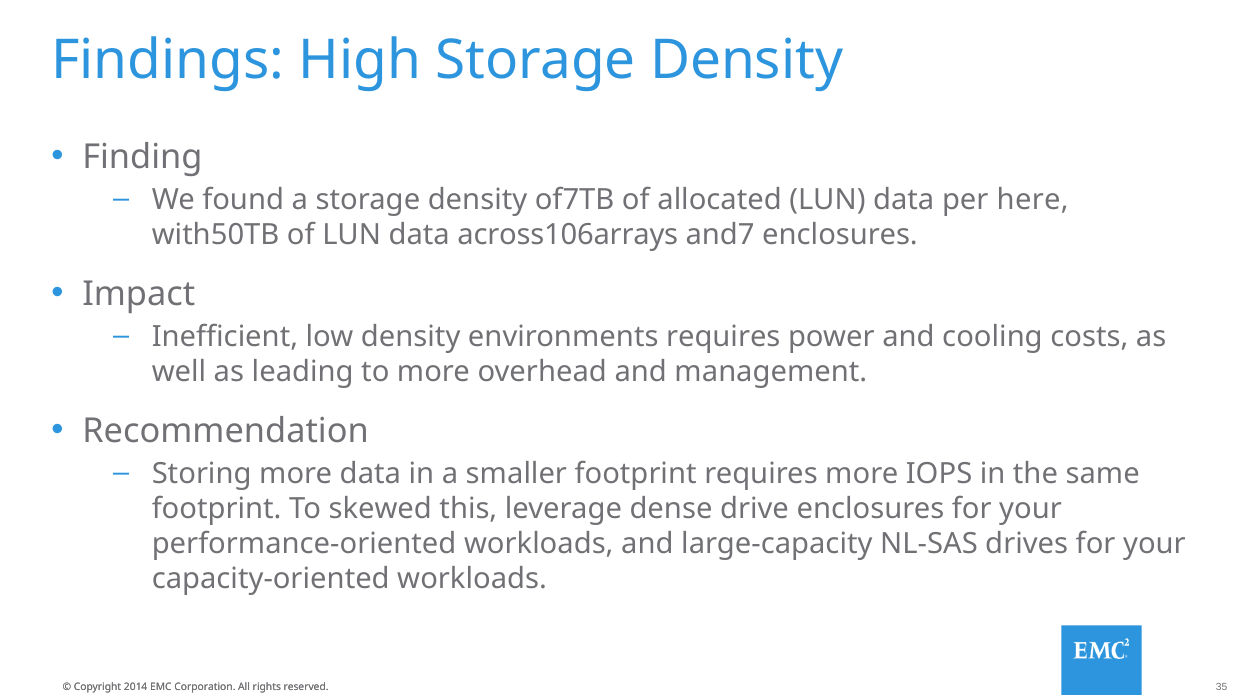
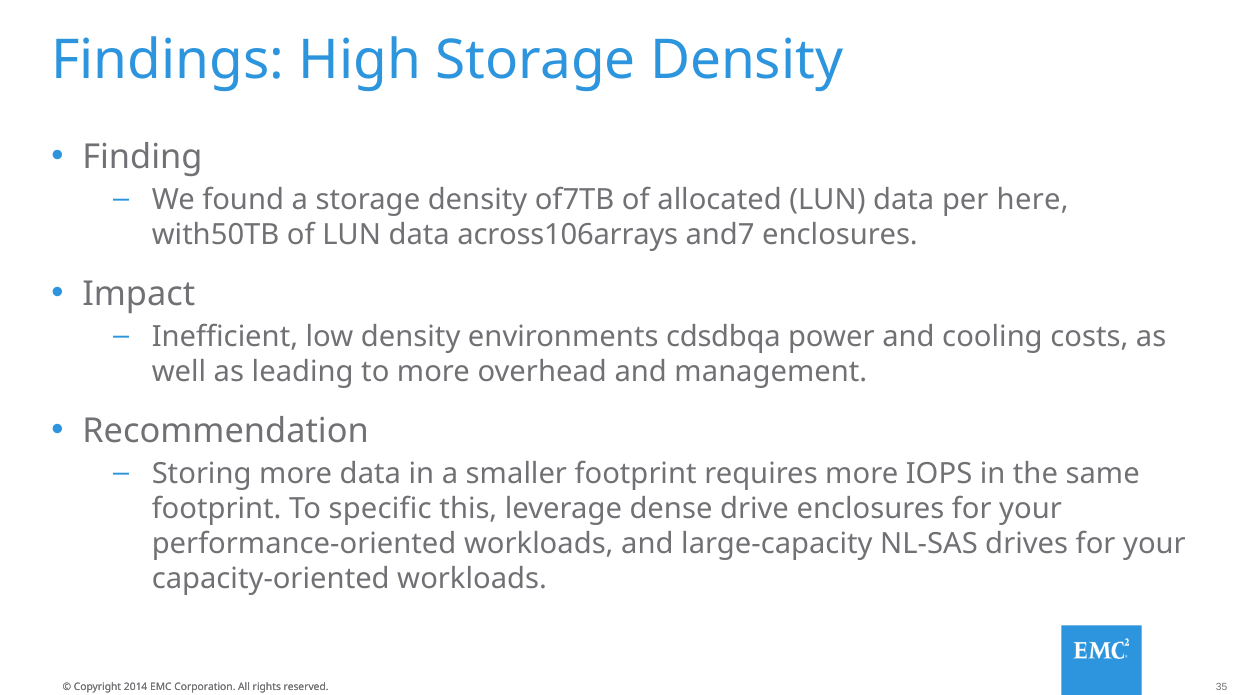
environments requires: requires -> cdsdbqa (723, 337)
skewed: skewed -> specific (380, 509)
